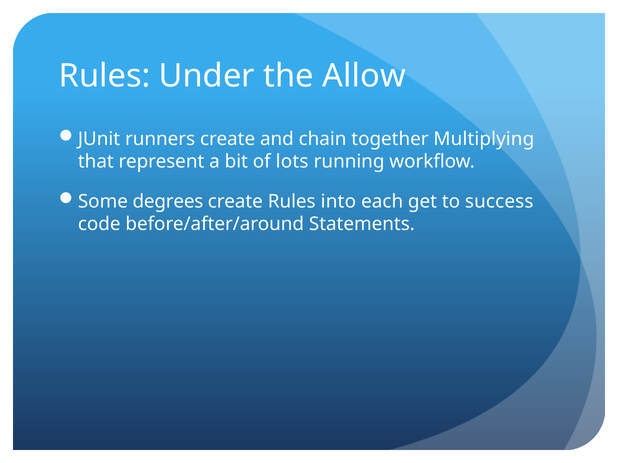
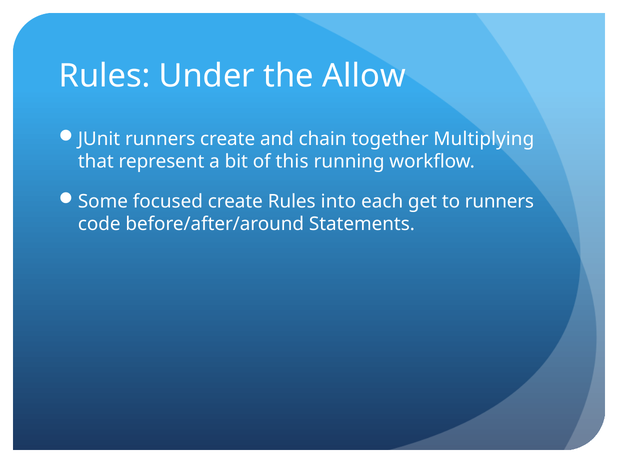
lots: lots -> this (292, 162)
degrees: degrees -> focused (168, 202)
to success: success -> runners (499, 202)
